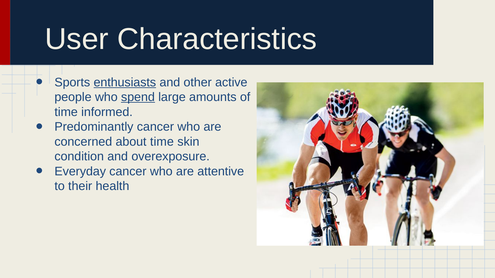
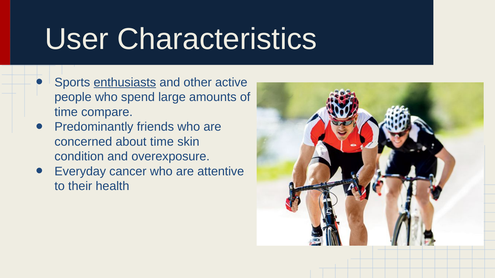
spend underline: present -> none (138, 97)
informed: informed -> compare (107, 112)
Predominantly cancer: cancer -> friends (155, 127)
